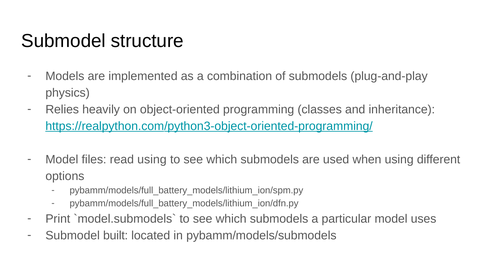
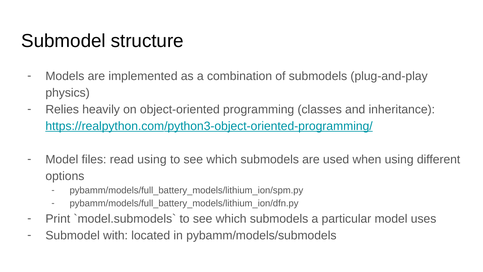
built: built -> with (116, 235)
